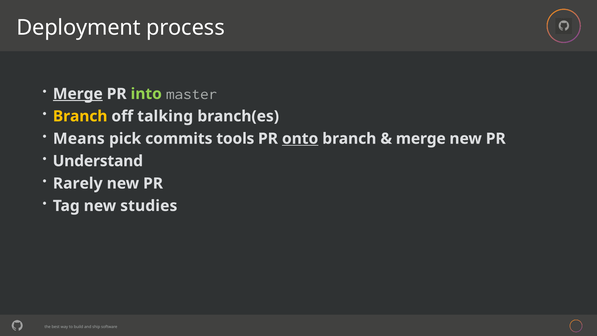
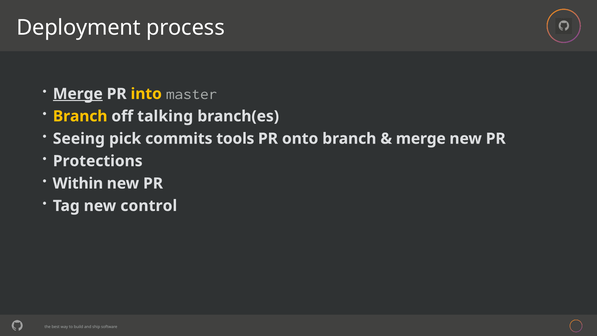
into colour: light green -> yellow (146, 94)
Means: Means -> Seeing (79, 139)
onto underline: present -> none (300, 139)
Understand: Understand -> Protections (98, 161)
Rarely: Rarely -> Within (78, 183)
studies: studies -> control (149, 206)
